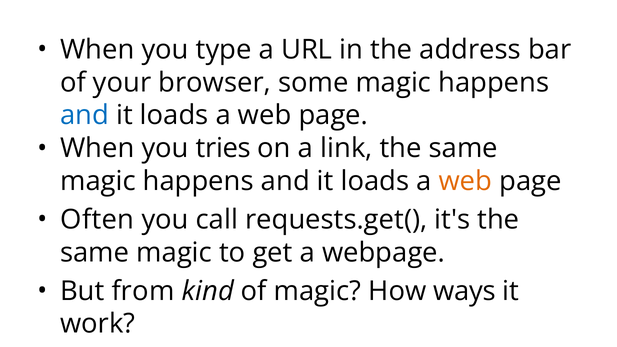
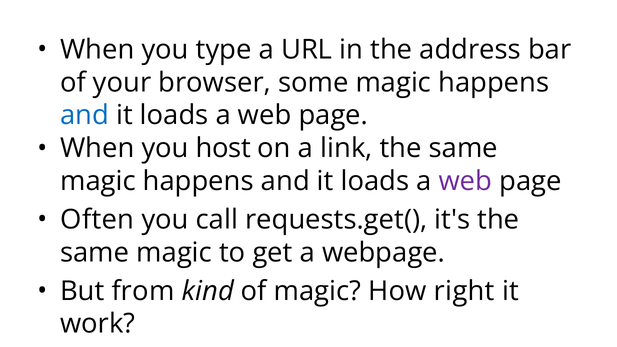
tries: tries -> host (223, 148)
web colour: orange -> purple (465, 181)
ways: ways -> right (464, 291)
